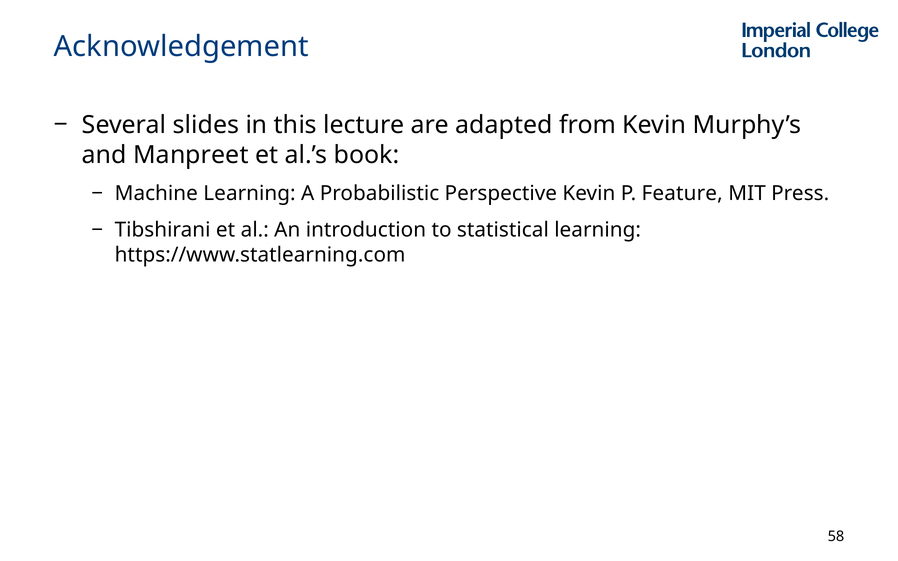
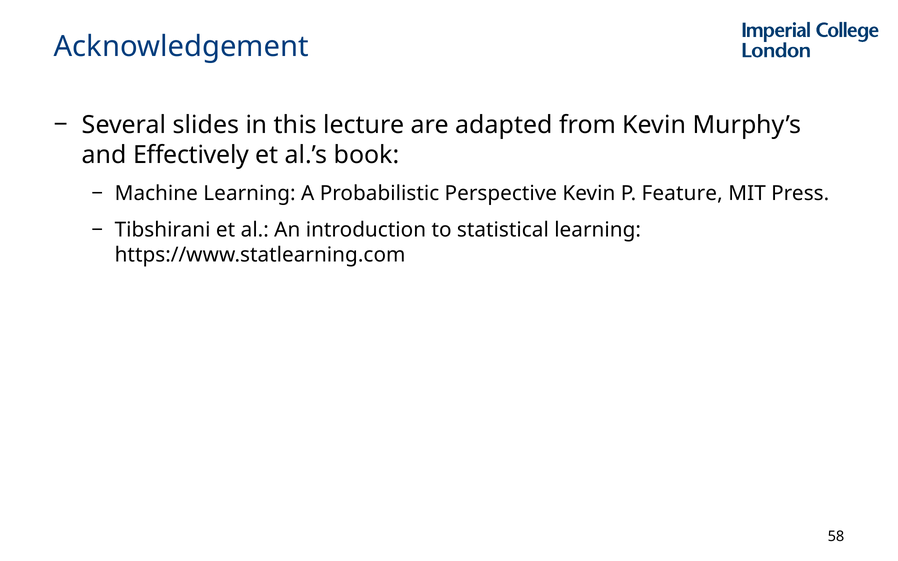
Manpreet: Manpreet -> Effectively (191, 155)
